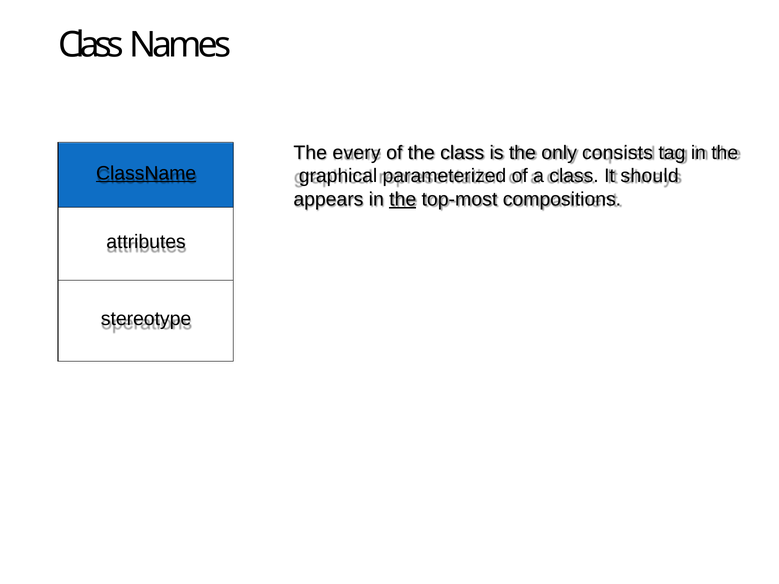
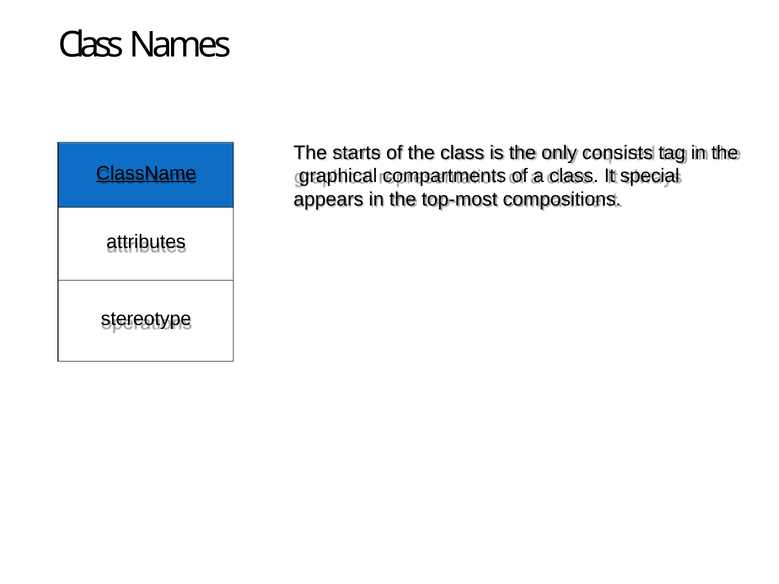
every: every -> starts (357, 153)
parameterized: parameterized -> compartments (444, 176)
should: should -> special (650, 176)
the underline: present -> none (403, 199)
